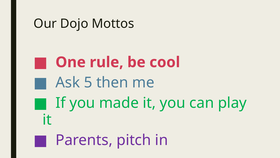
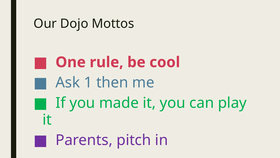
5: 5 -> 1 (88, 82)
